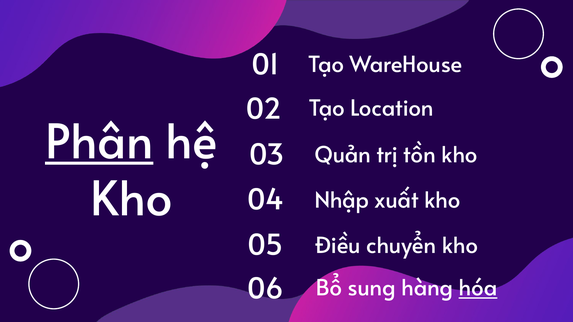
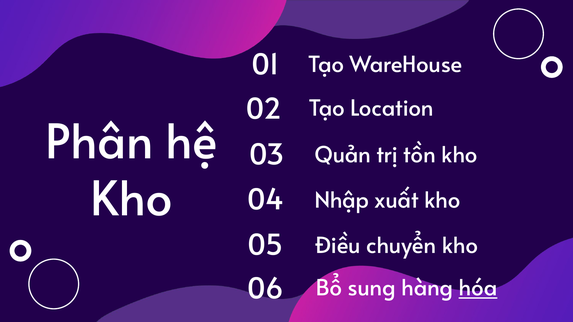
Phân underline: present -> none (99, 143)
